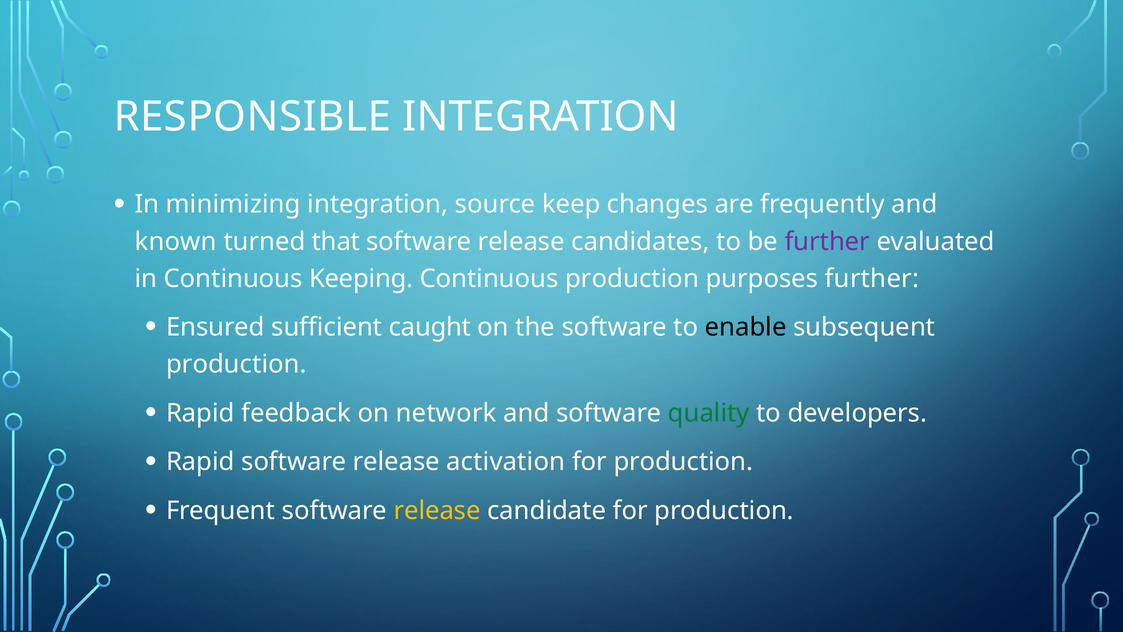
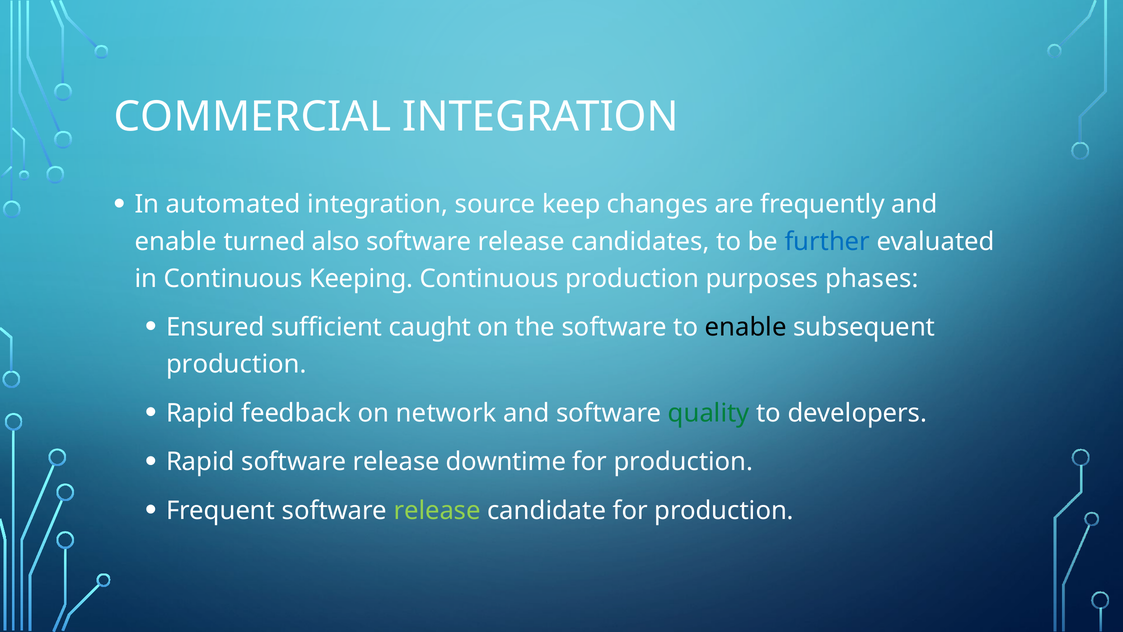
RESPONSIBLE: RESPONSIBLE -> COMMERCIAL (252, 117)
minimizing: minimizing -> automated (233, 204)
known: known -> enable (176, 241)
that: that -> also (336, 241)
further colour: purple -> blue (827, 241)
purposes further: further -> phases (872, 278)
activation: activation -> downtime (506, 462)
release colour: yellow -> light green (437, 510)
